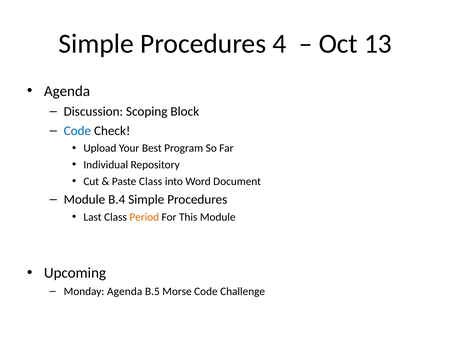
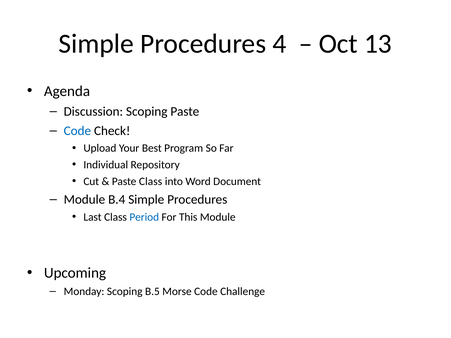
Scoping Block: Block -> Paste (185, 112)
Period colour: orange -> blue (144, 217)
Monday Agenda: Agenda -> Scoping (125, 292)
